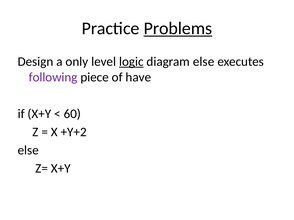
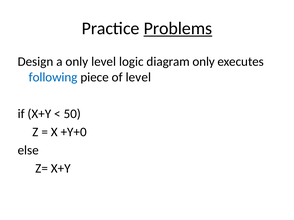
logic underline: present -> none (131, 62)
diagram else: else -> only (204, 62)
following colour: purple -> blue (53, 77)
of have: have -> level (138, 77)
60: 60 -> 50 (72, 114)
+Y+2: +Y+2 -> +Y+0 (74, 132)
